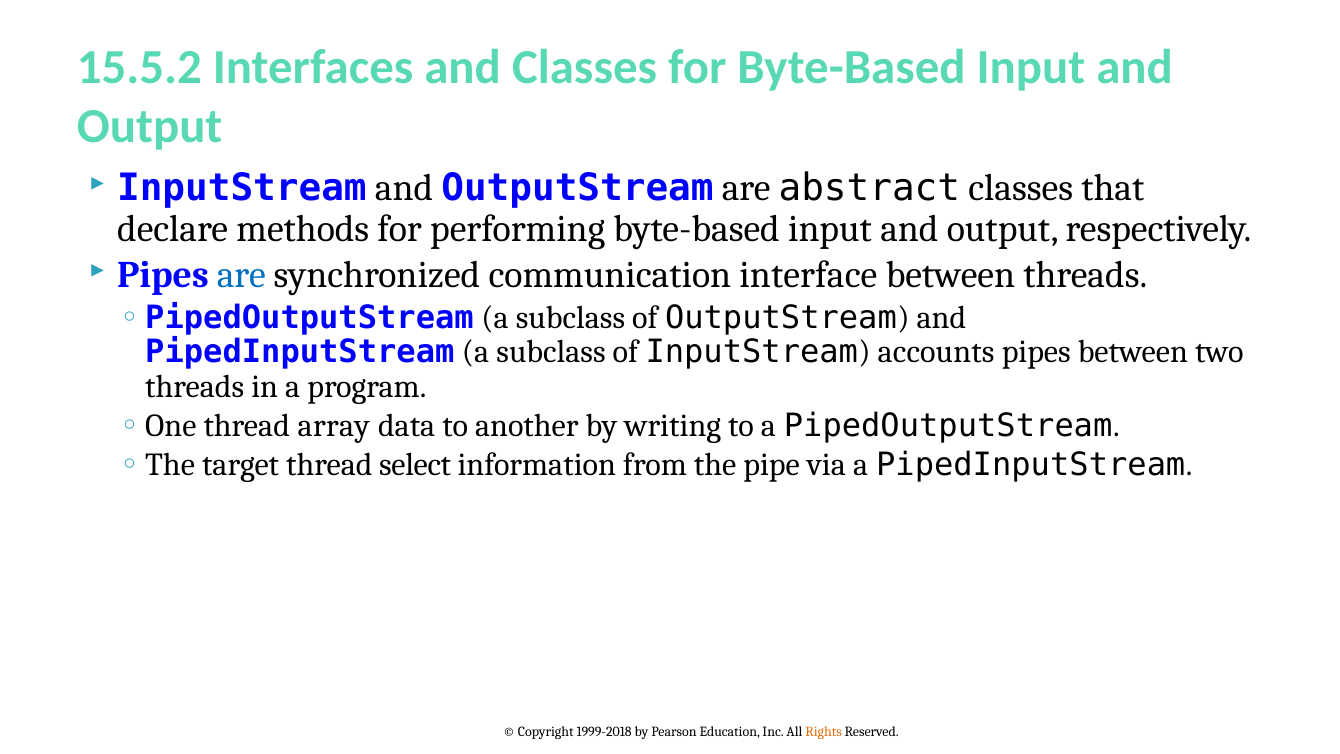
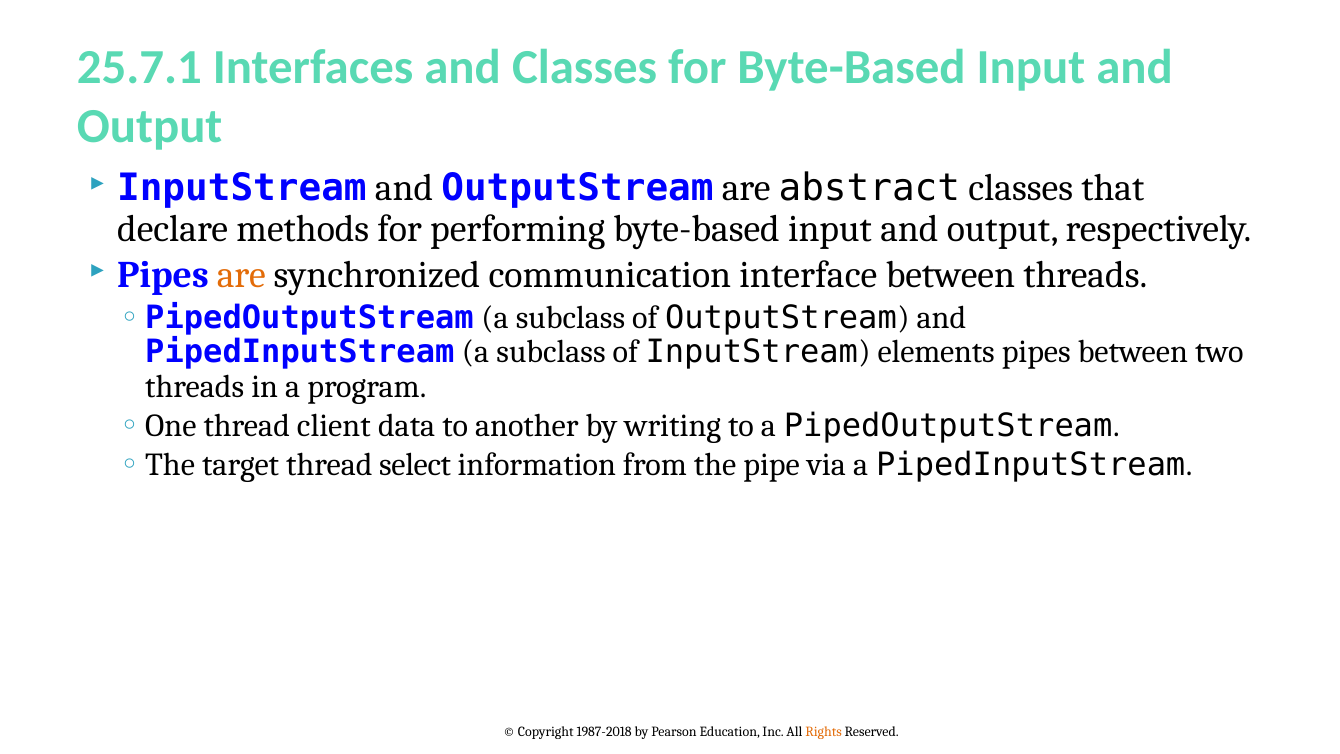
15.5.2: 15.5.2 -> 25.7.1 (139, 68)
are colour: blue -> orange (241, 275)
accounts: accounts -> elements (936, 352)
array: array -> client (334, 426)
1999-2018: 1999-2018 -> 1987-2018 (604, 732)
